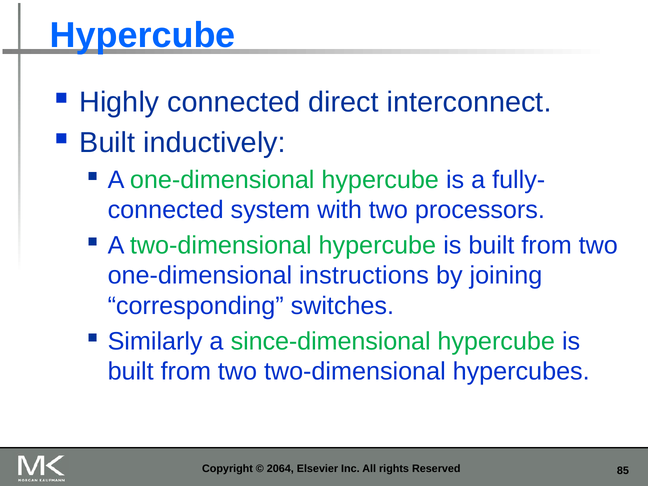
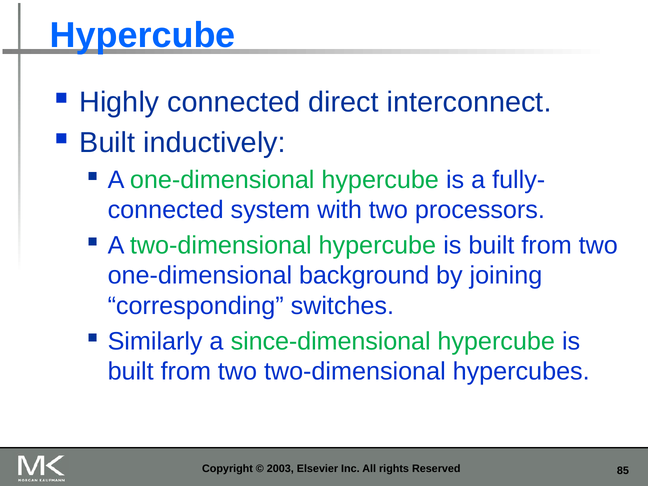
instructions: instructions -> background (364, 276)
2064: 2064 -> 2003 (280, 469)
